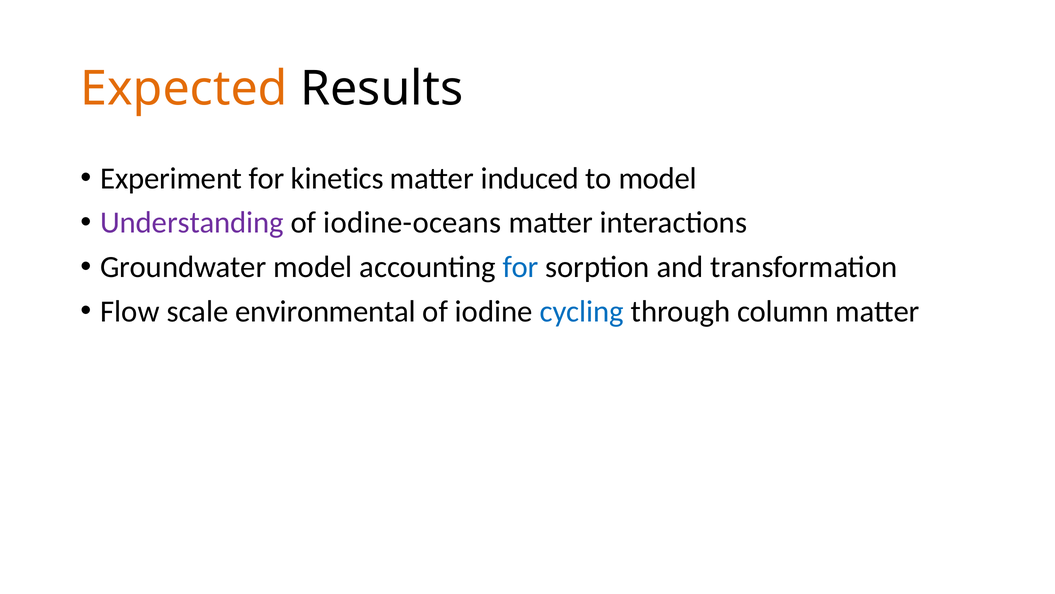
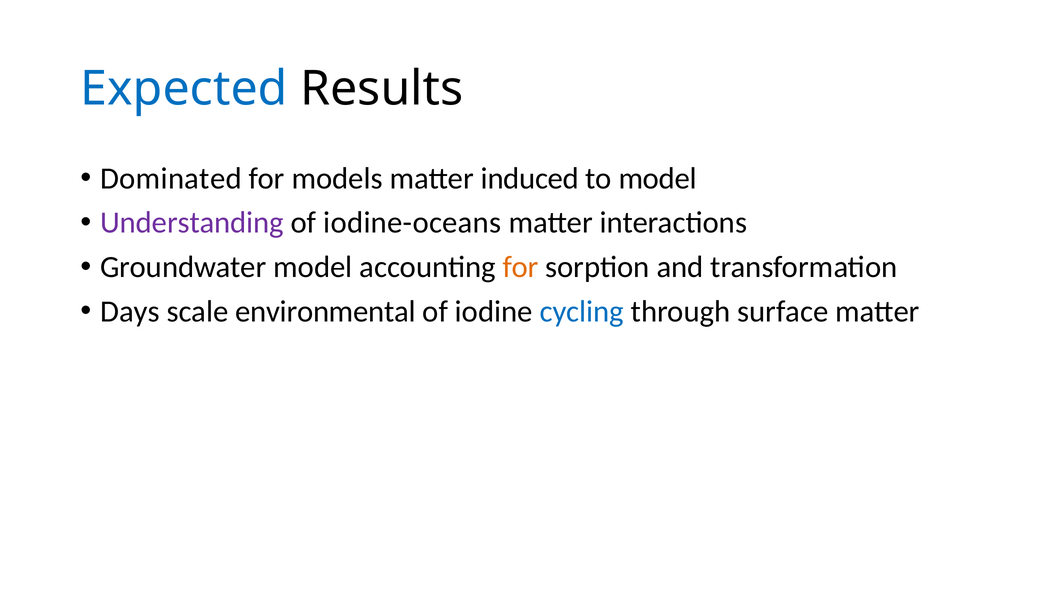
Expected colour: orange -> blue (184, 89)
Experiment: Experiment -> Dominated (171, 178)
kinetics: kinetics -> models (337, 178)
for colour: blue -> orange (521, 267)
Flow: Flow -> Days (130, 311)
column: column -> surface (783, 311)
